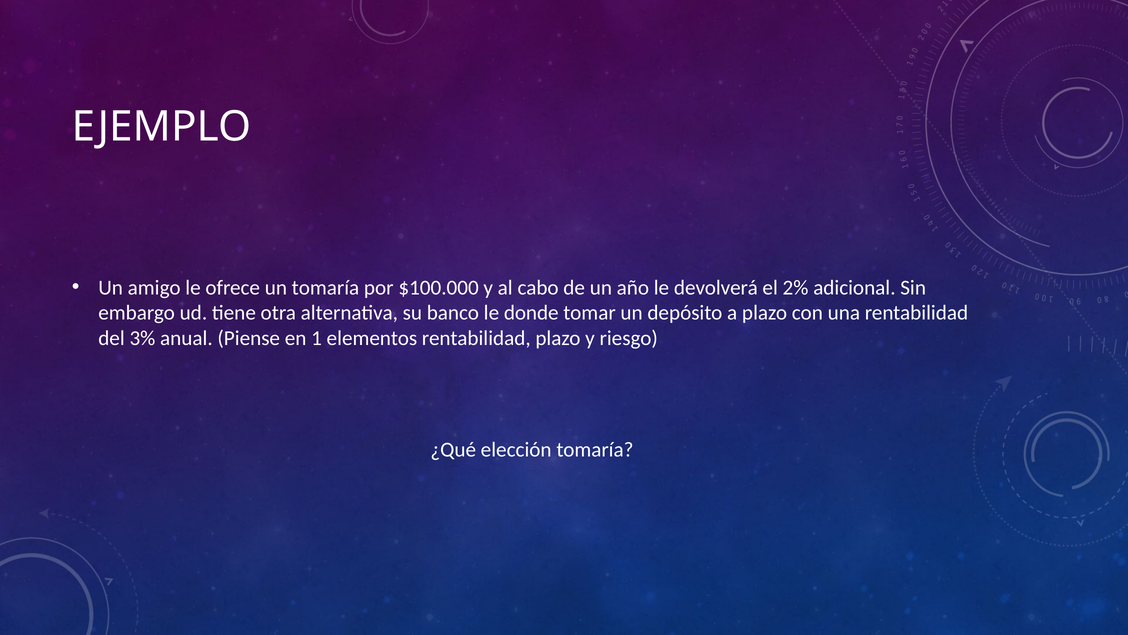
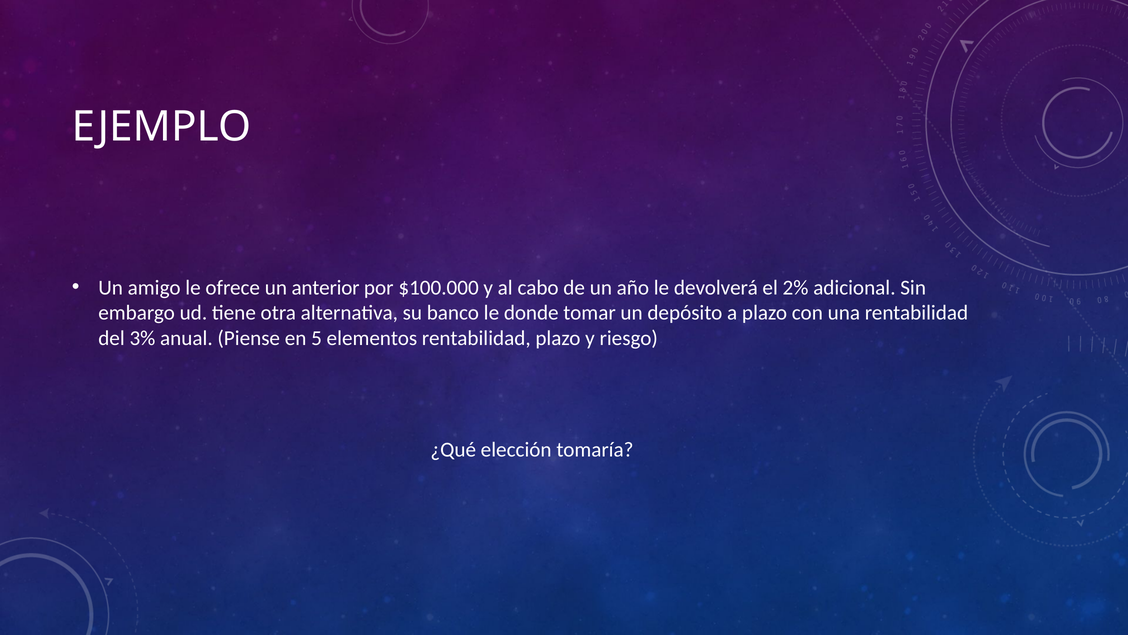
un tomaría: tomaría -> anterior (326, 287)
1: 1 -> 5 (316, 338)
